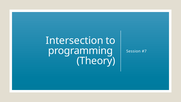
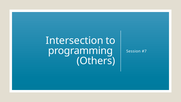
Theory: Theory -> Others (96, 61)
